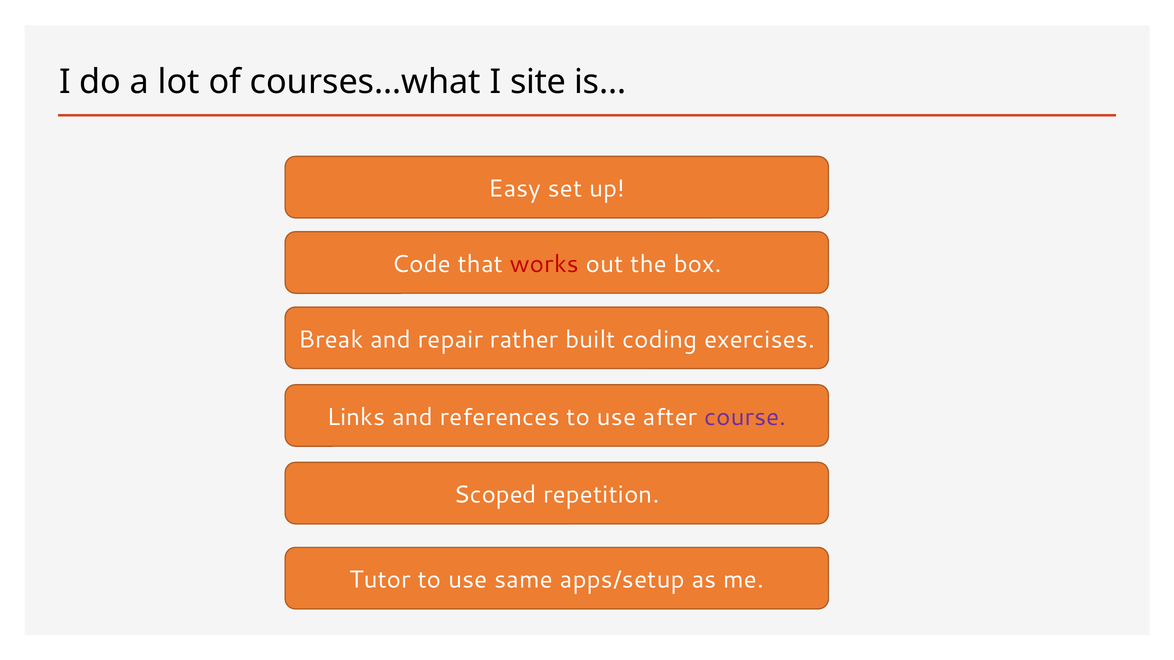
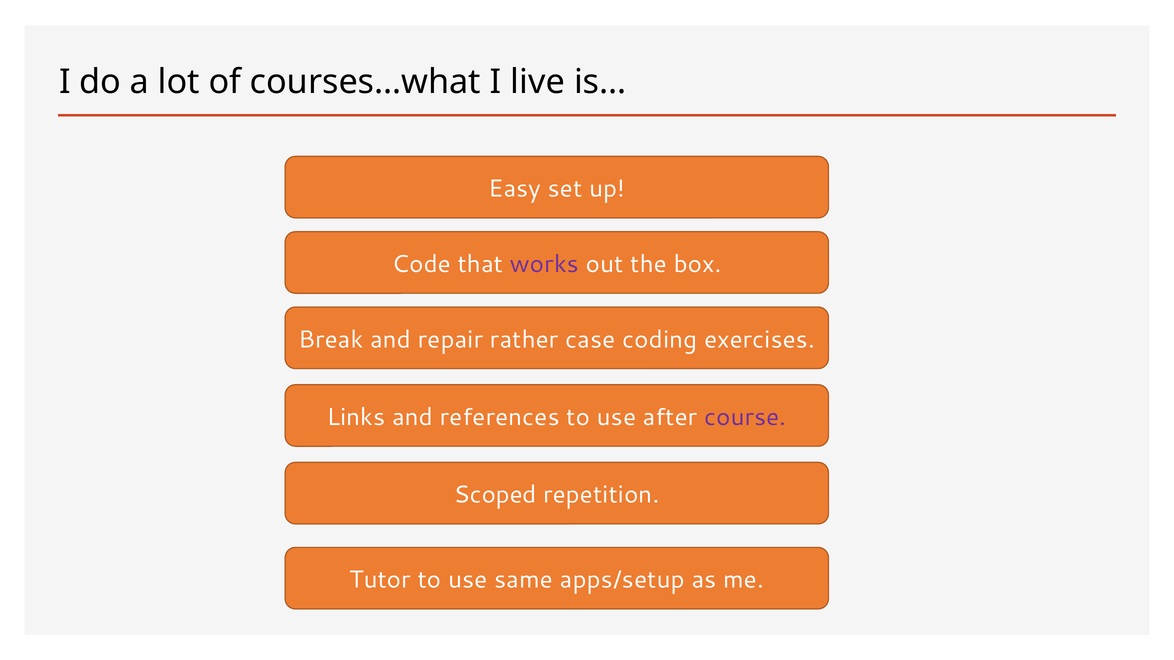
site: site -> live (538, 82)
works colour: red -> purple (544, 264)
built: built -> case (590, 340)
